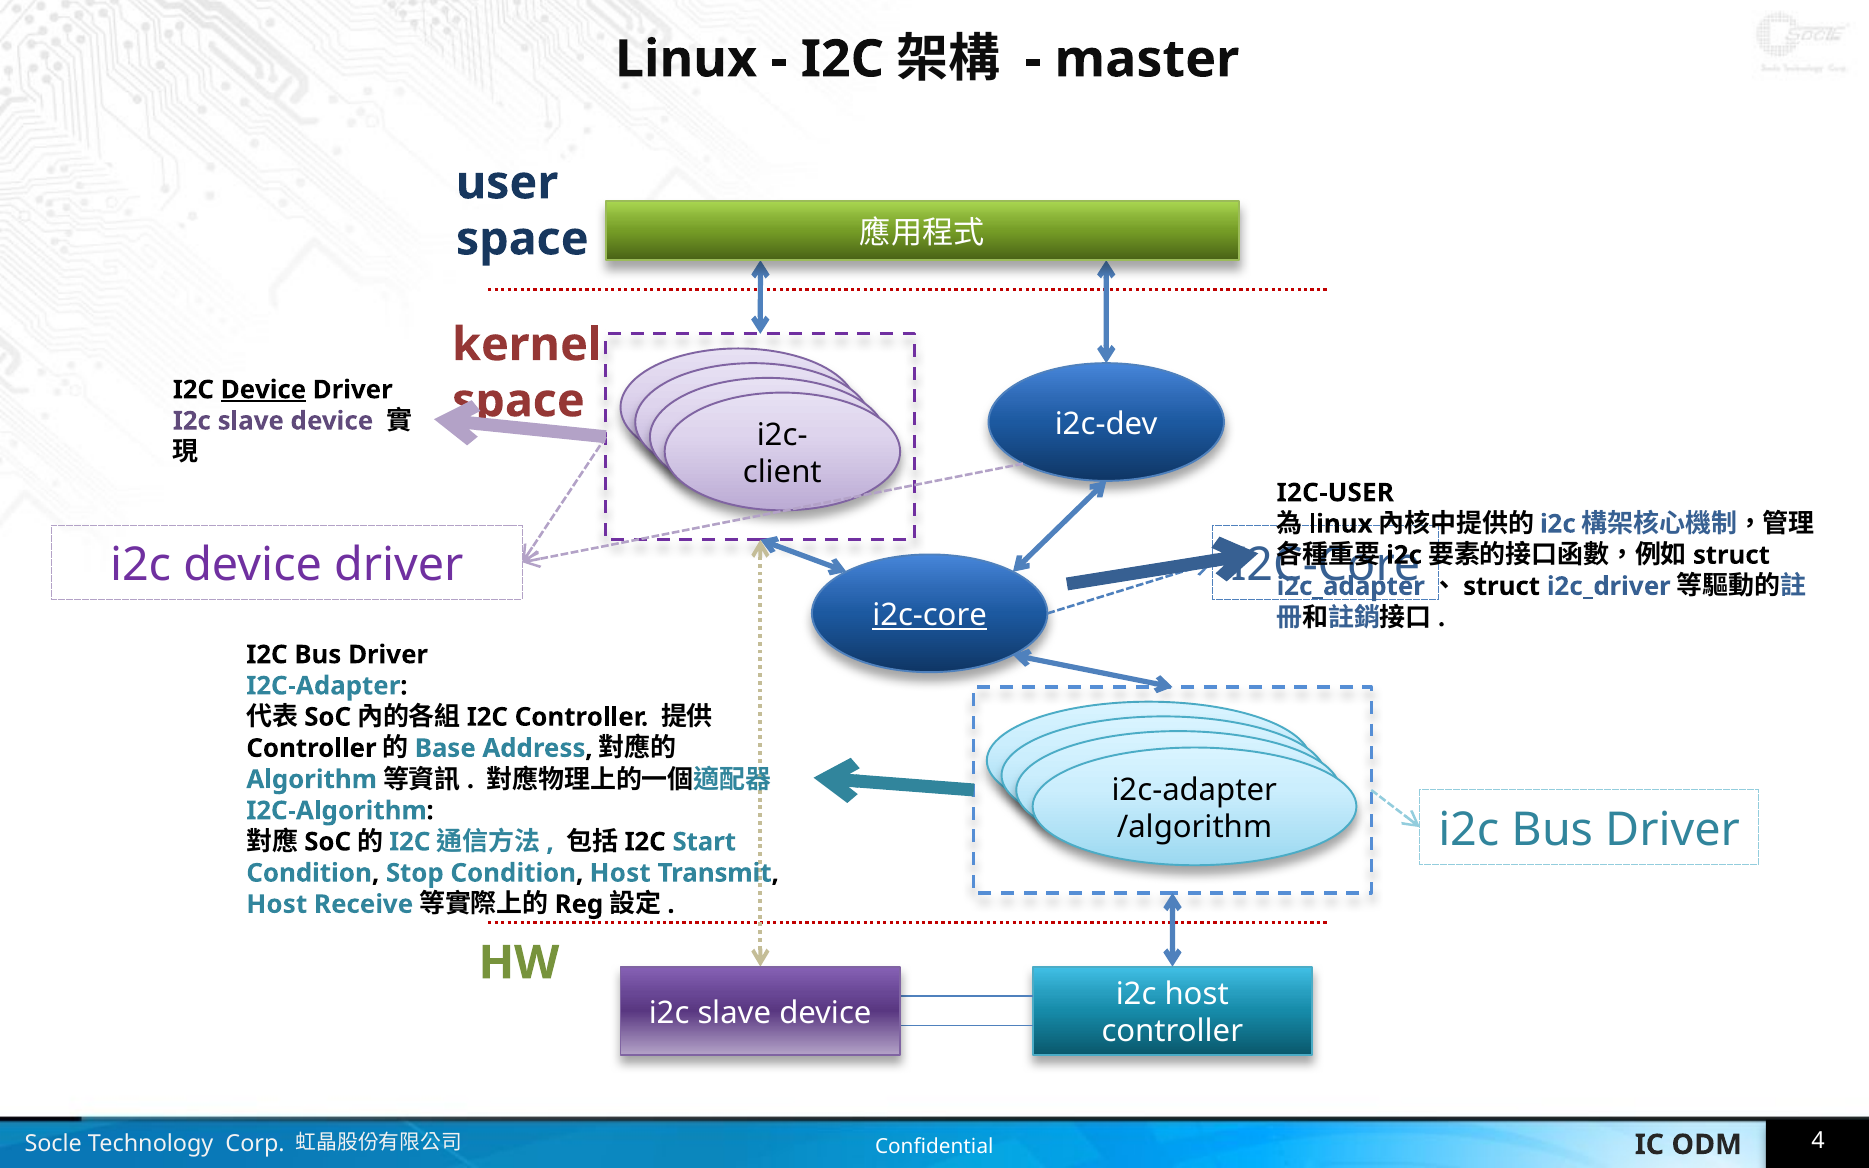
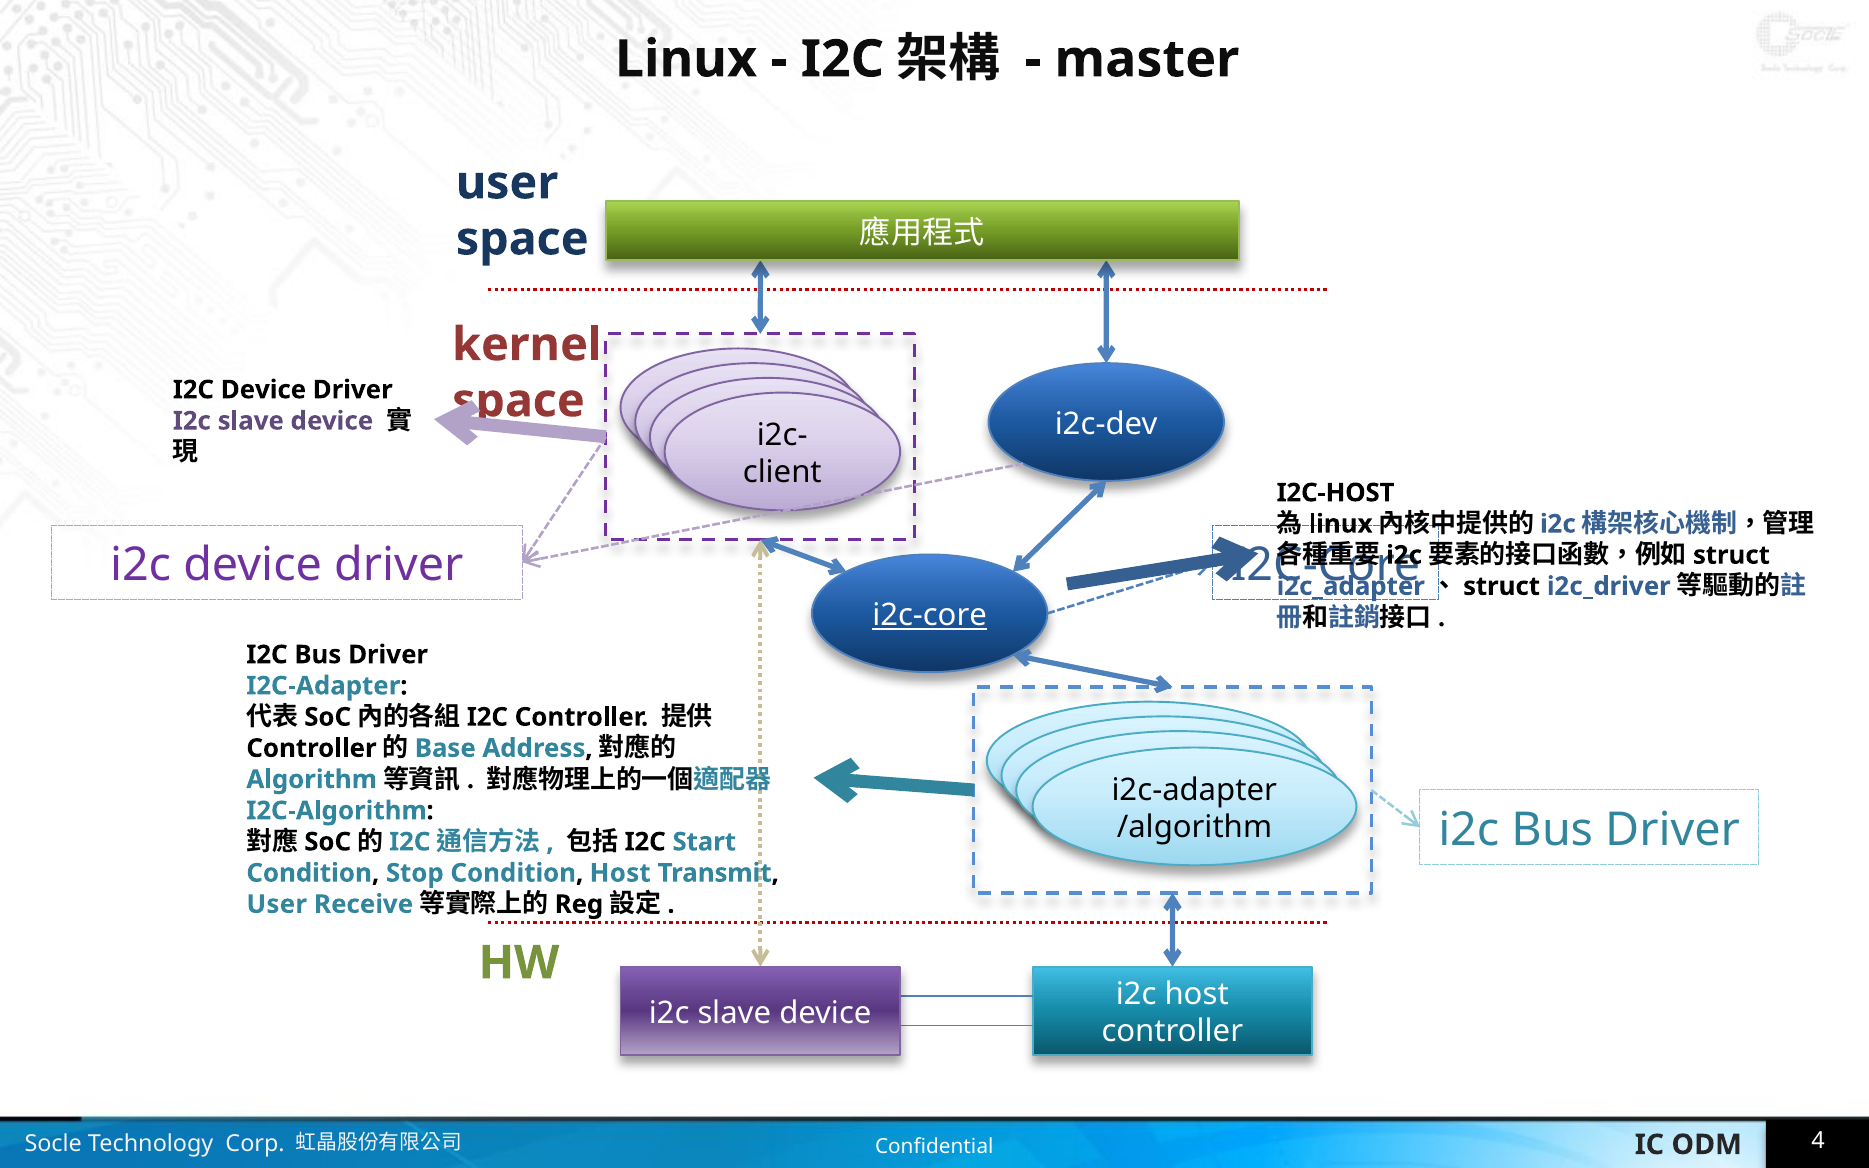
Device underline: present -> none (263, 390)
I2C-USER: I2C-USER -> I2C-HOST (1336, 493)
Host: Host -> User (277, 904)
